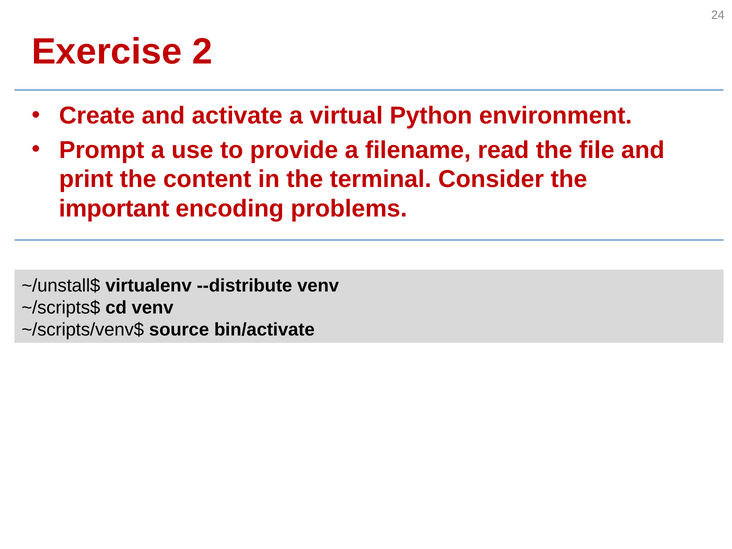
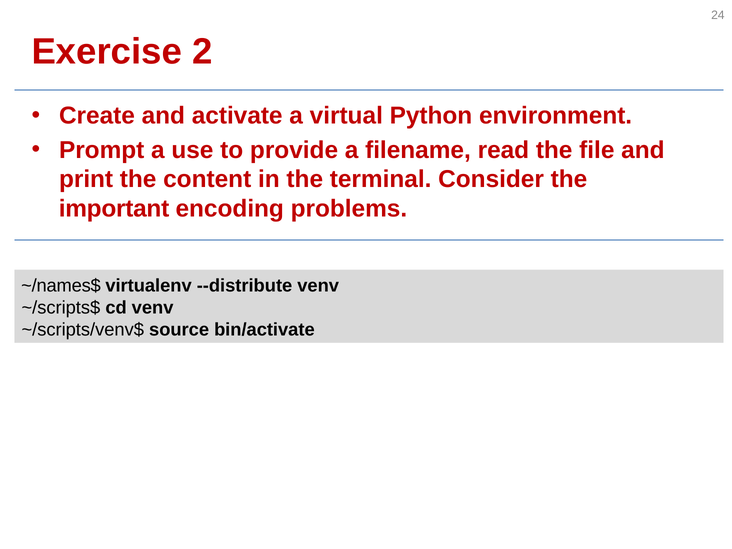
~/unstall$: ~/unstall$ -> ~/names$ (61, 286)
